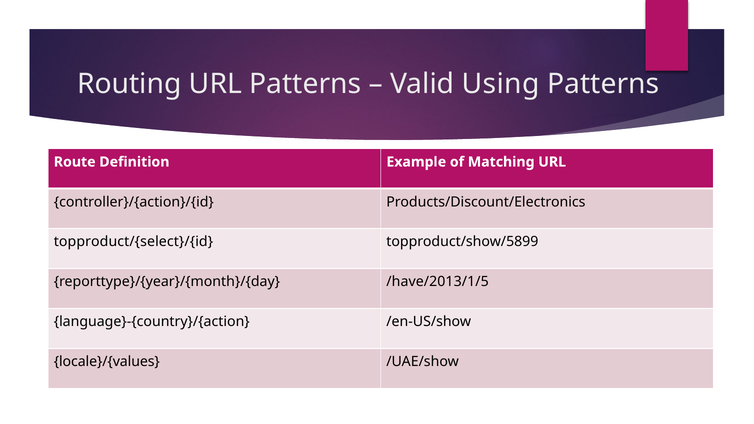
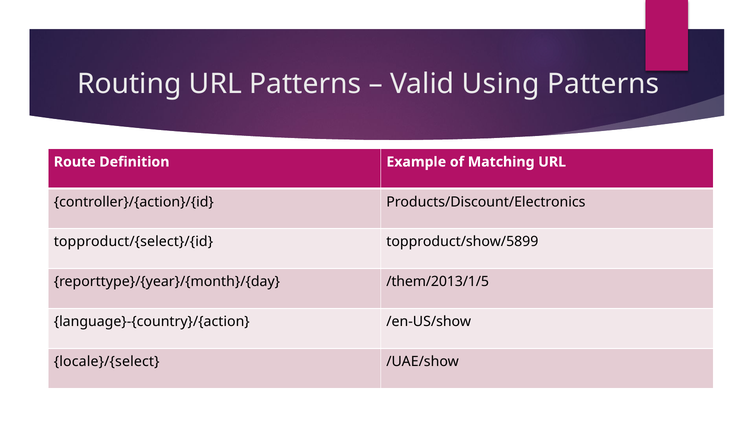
/have/2013/1/5: /have/2013/1/5 -> /them/2013/1/5 (438, 282)
locale}/{values: locale}/{values -> locale}/{select (107, 362)
